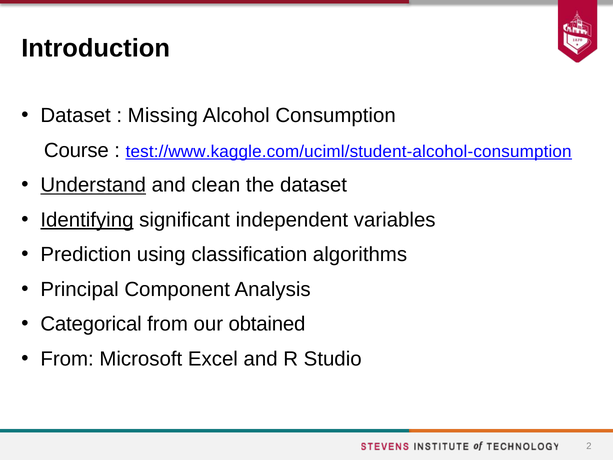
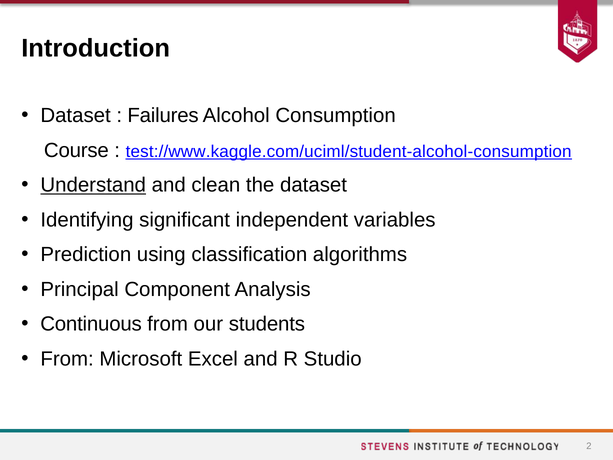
Missing: Missing -> Failures (163, 116)
Identifying underline: present -> none (87, 220)
Categorical: Categorical -> Continuous (91, 324)
obtained: obtained -> students (267, 324)
